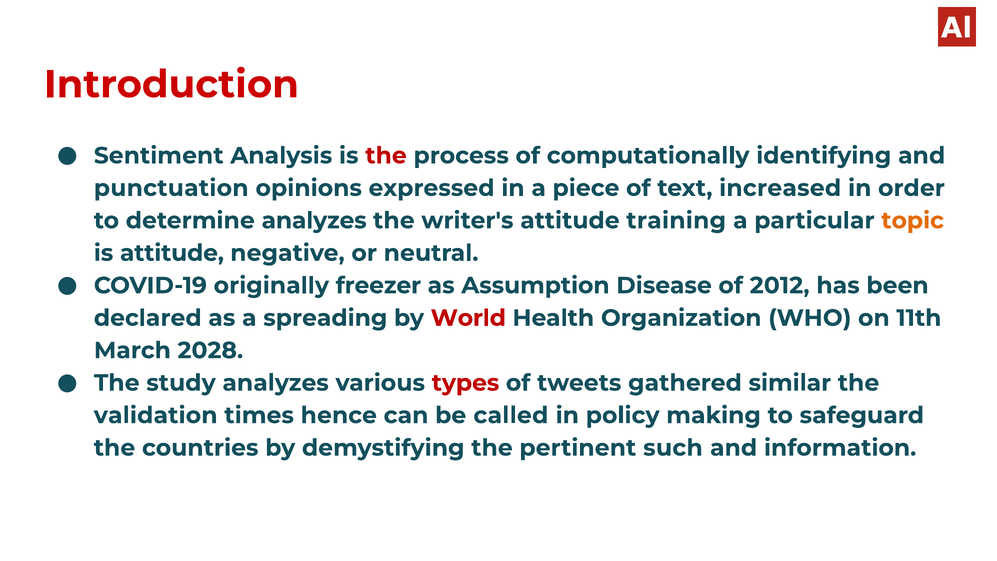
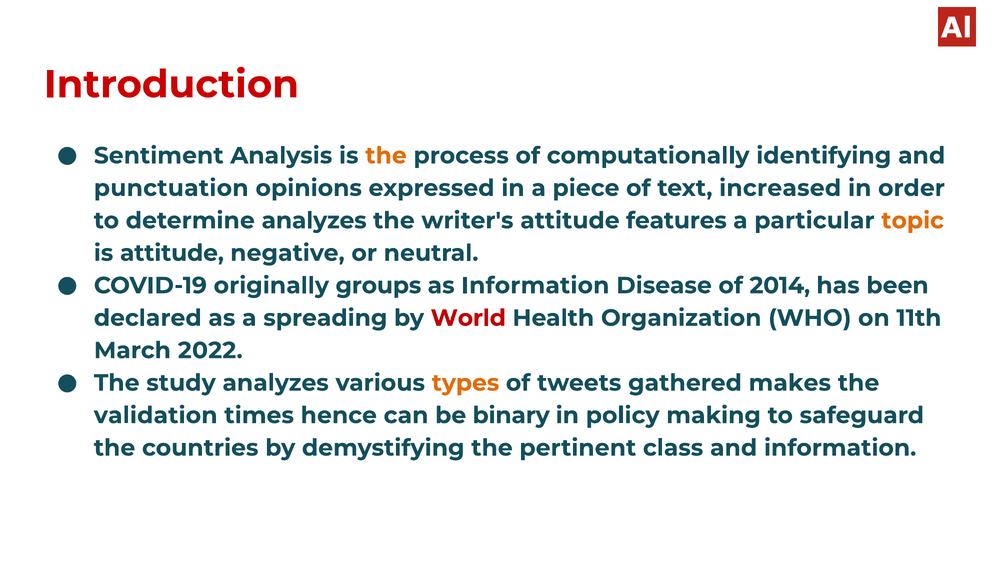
the colour: red -> orange (386, 156)
training: training -> features (676, 221)
freezer: freezer -> groups (378, 285)
as Assumption: Assumption -> Information (535, 285)
2012: 2012 -> 2014 (780, 285)
2028: 2028 -> 2022 (210, 350)
types colour: red -> orange (466, 383)
similar: similar -> makes (790, 383)
called: called -> binary (511, 415)
such: such -> class (673, 448)
